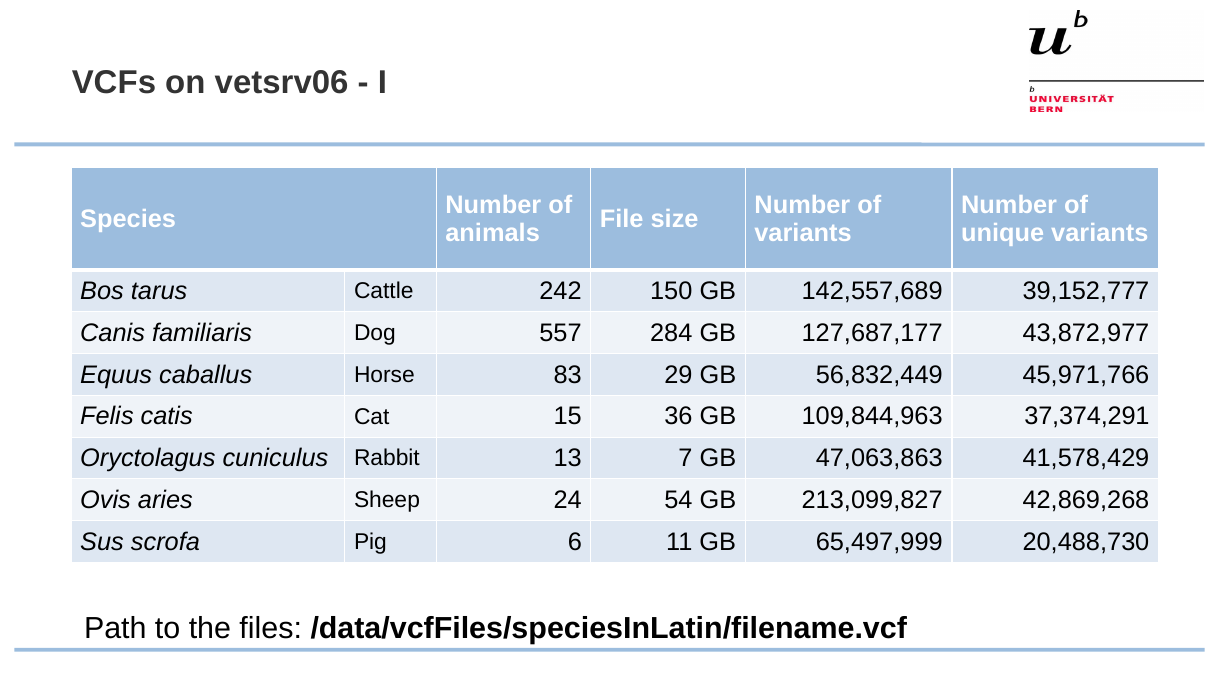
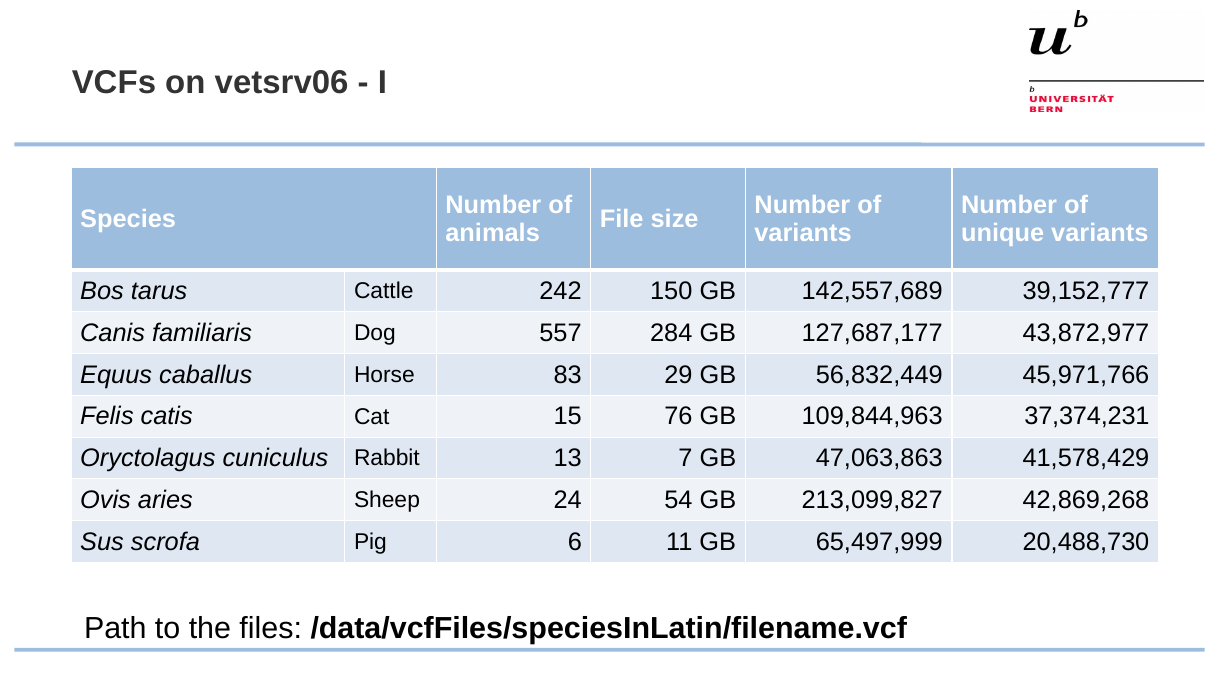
36: 36 -> 76 (678, 417)
37,374,291: 37,374,291 -> 37,374,231 (1087, 417)
